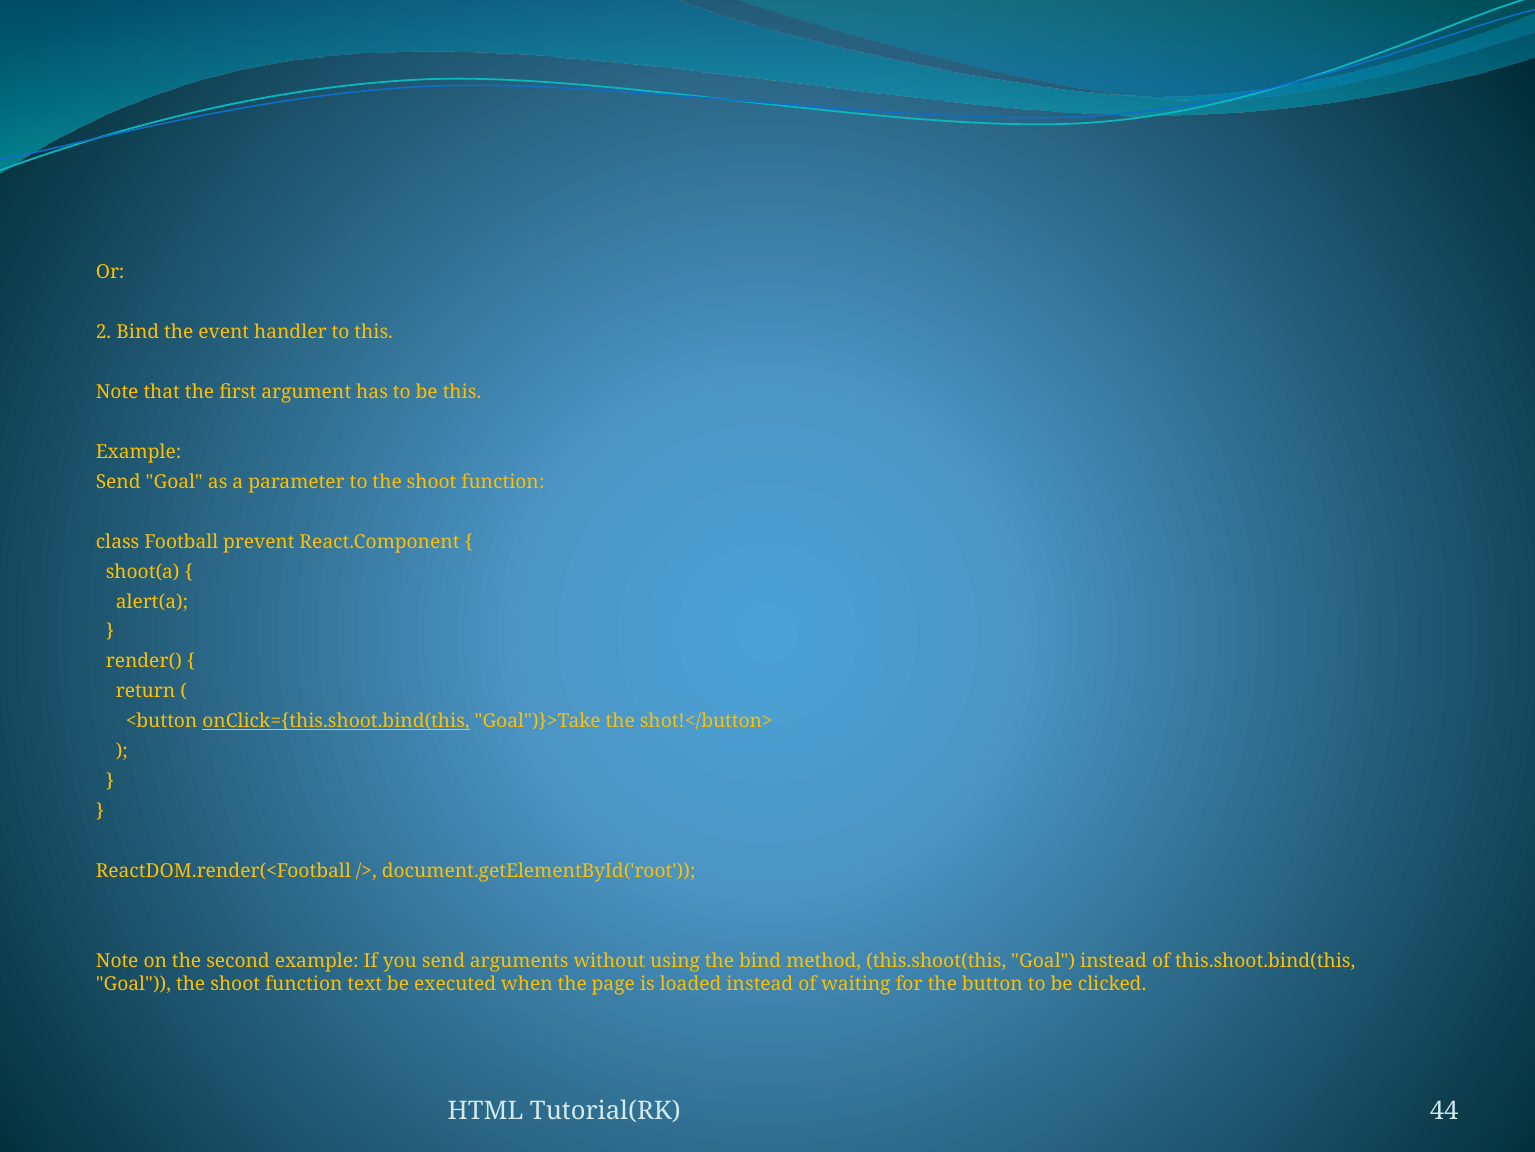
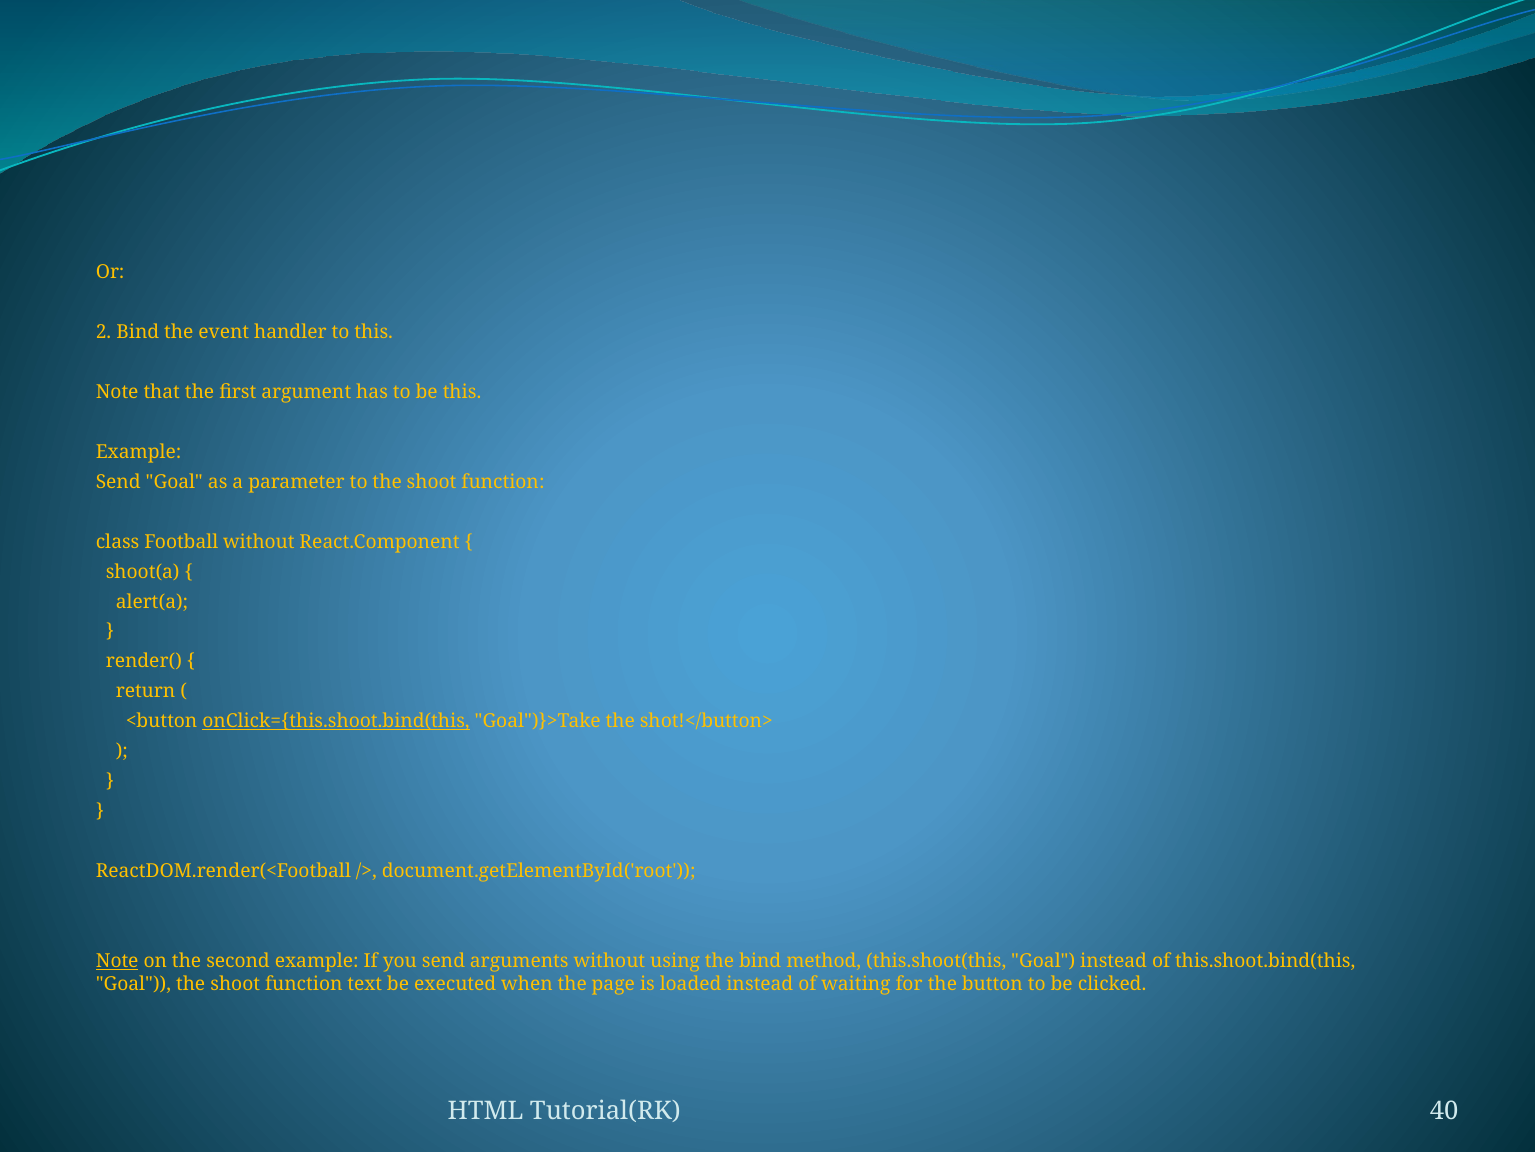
Football prevent: prevent -> without (259, 541)
Note underline: none -> present (117, 960)
44: 44 -> 40 (1444, 1111)
